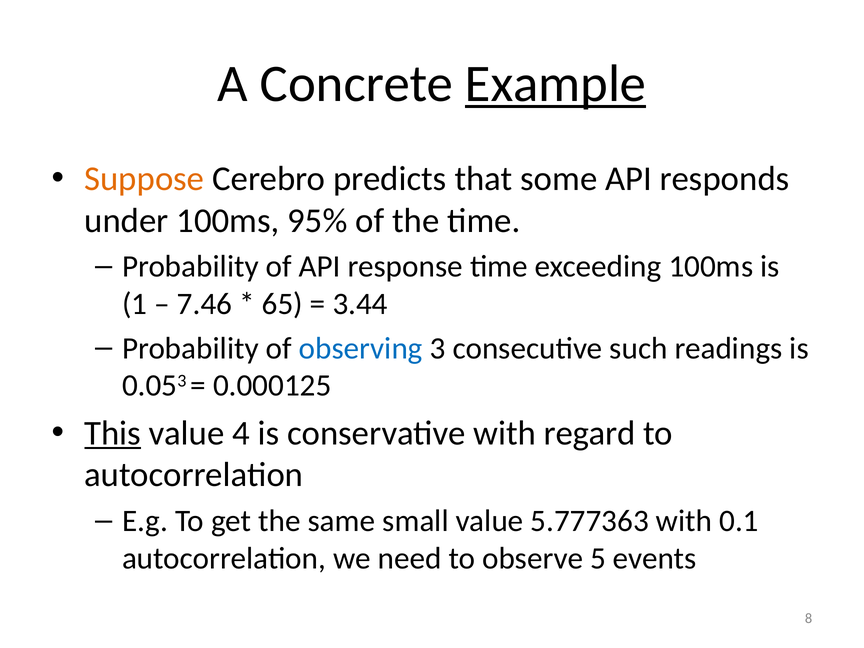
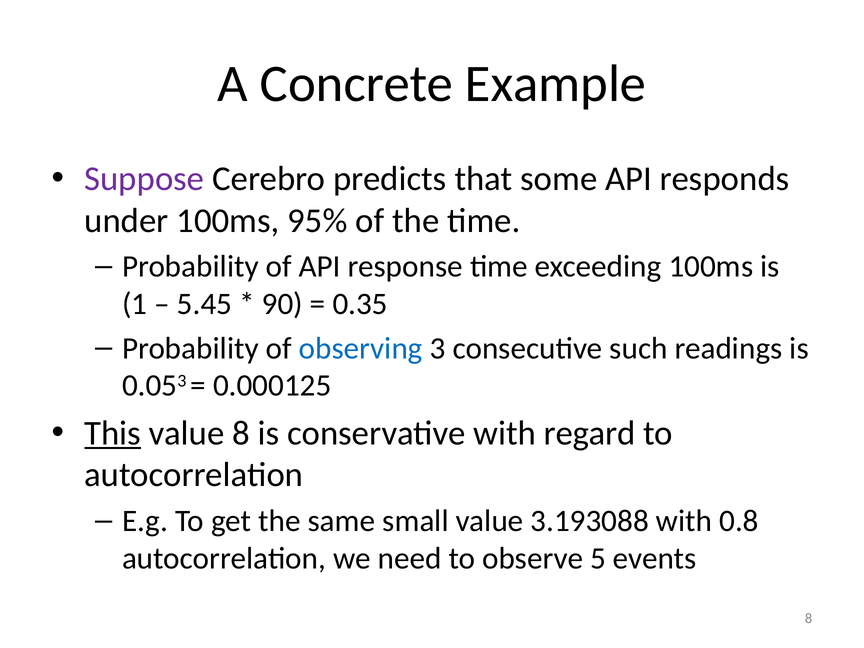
Example underline: present -> none (556, 84)
Suppose colour: orange -> purple (144, 179)
7.46: 7.46 -> 5.45 (204, 304)
65: 65 -> 90 (282, 304)
3.44: 3.44 -> 0.35 (360, 304)
value 4: 4 -> 8 (241, 433)
5.777363: 5.777363 -> 3.193088 (590, 521)
0.1: 0.1 -> 0.8 (739, 521)
